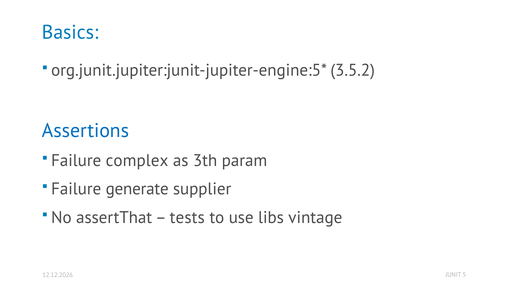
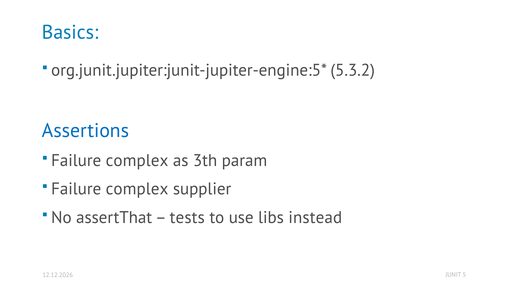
3.5.2: 3.5.2 -> 5.3.2 (353, 70)
generate: generate -> complex (137, 189)
vintage: vintage -> instead (315, 217)
